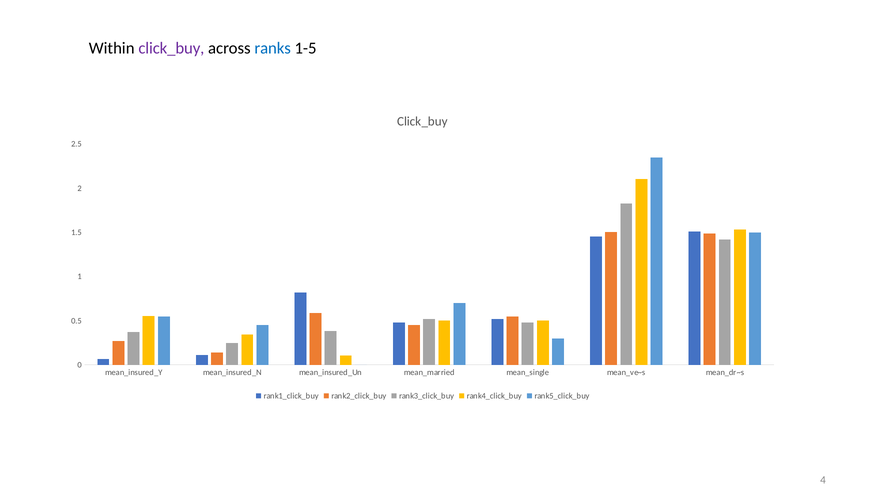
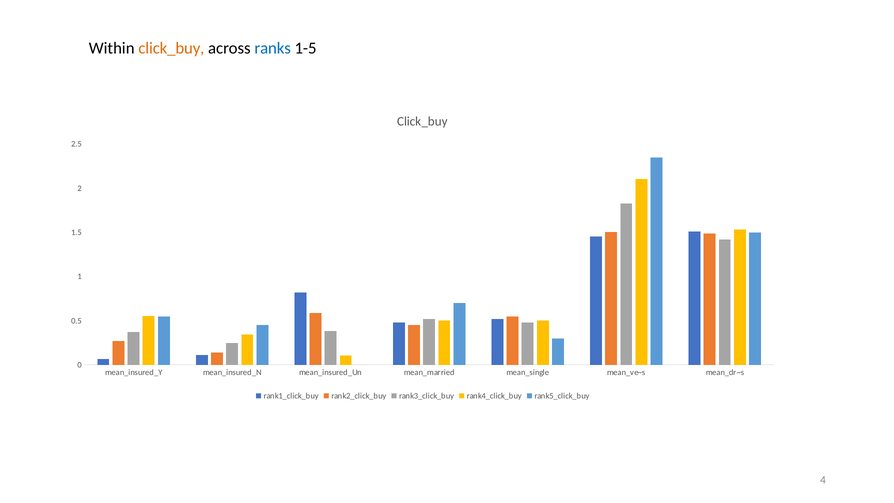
click_buy colour: purple -> orange (171, 48)
